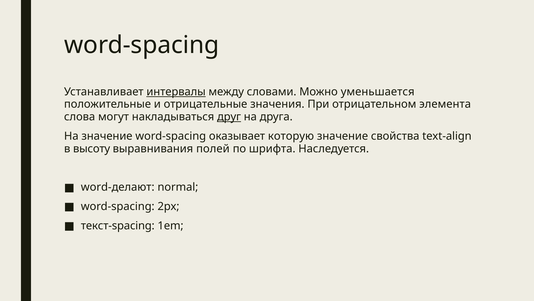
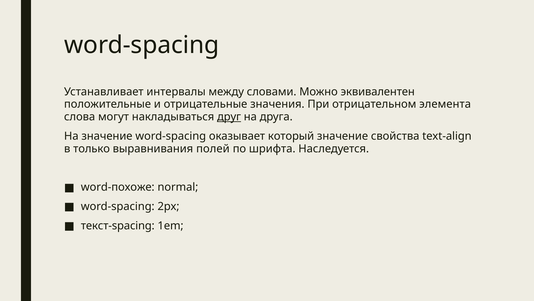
интервалы underline: present -> none (176, 92)
уменьшается: уменьшается -> эквивалентен (378, 92)
которую: которую -> который (291, 136)
высоту: высоту -> только (92, 148)
word-делают: word-делают -> word-похоже (118, 187)
